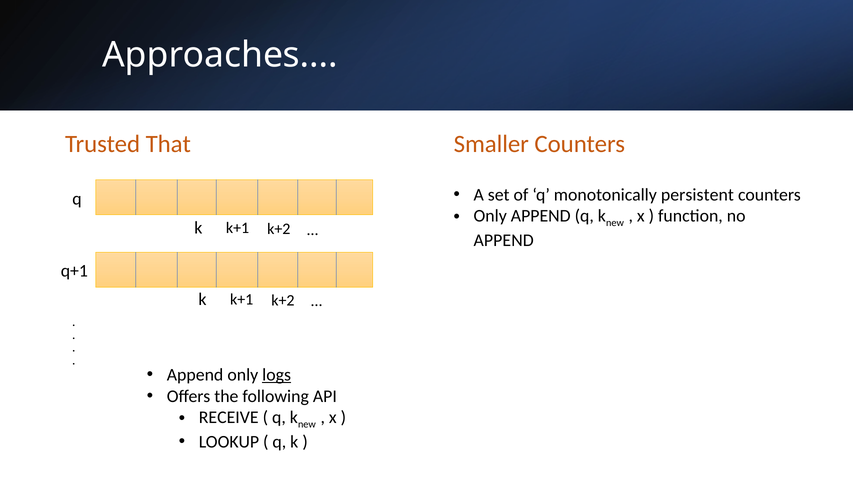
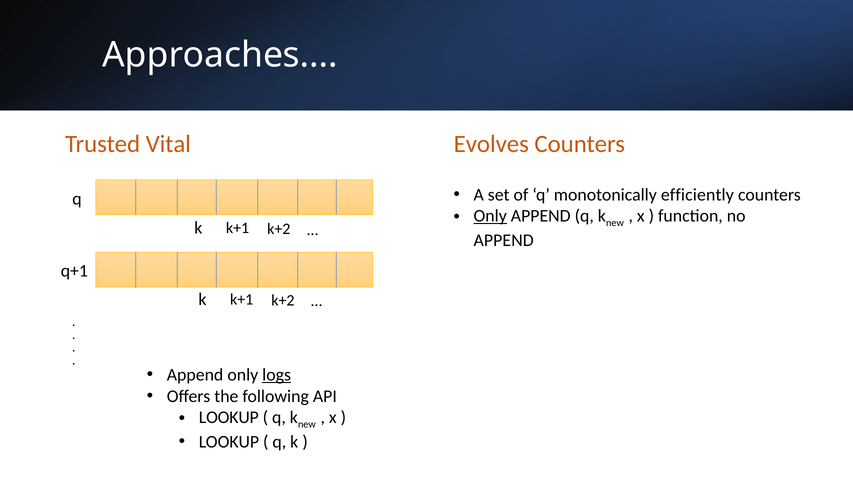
Smaller: Smaller -> Evolves (491, 144)
That: That -> Vital (168, 144)
persistent: persistent -> efficiently (697, 195)
Only underline: none -> present (490, 216)
RECEIVE: RECEIVE -> LOOKUP (229, 417)
